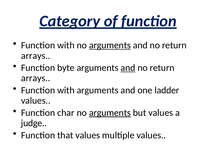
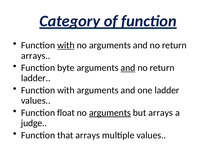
with underline: none -> present (66, 45)
arguments underline: present -> none (110, 45)
arrays: arrays -> ladder (36, 78)
char: char -> float (66, 113)
but values: values -> arrays (161, 113)
that values: values -> arrays (88, 135)
